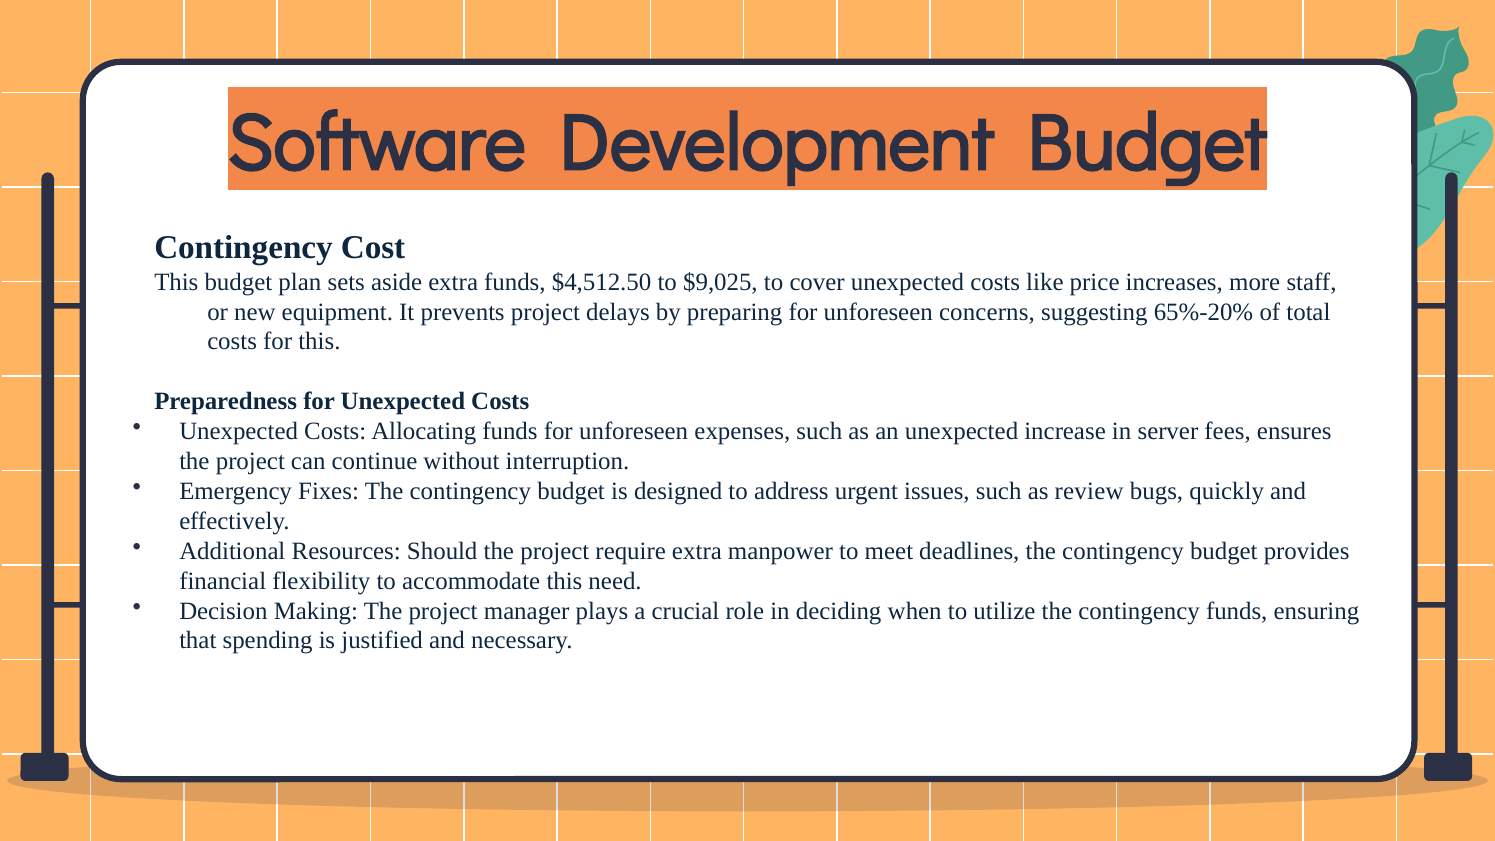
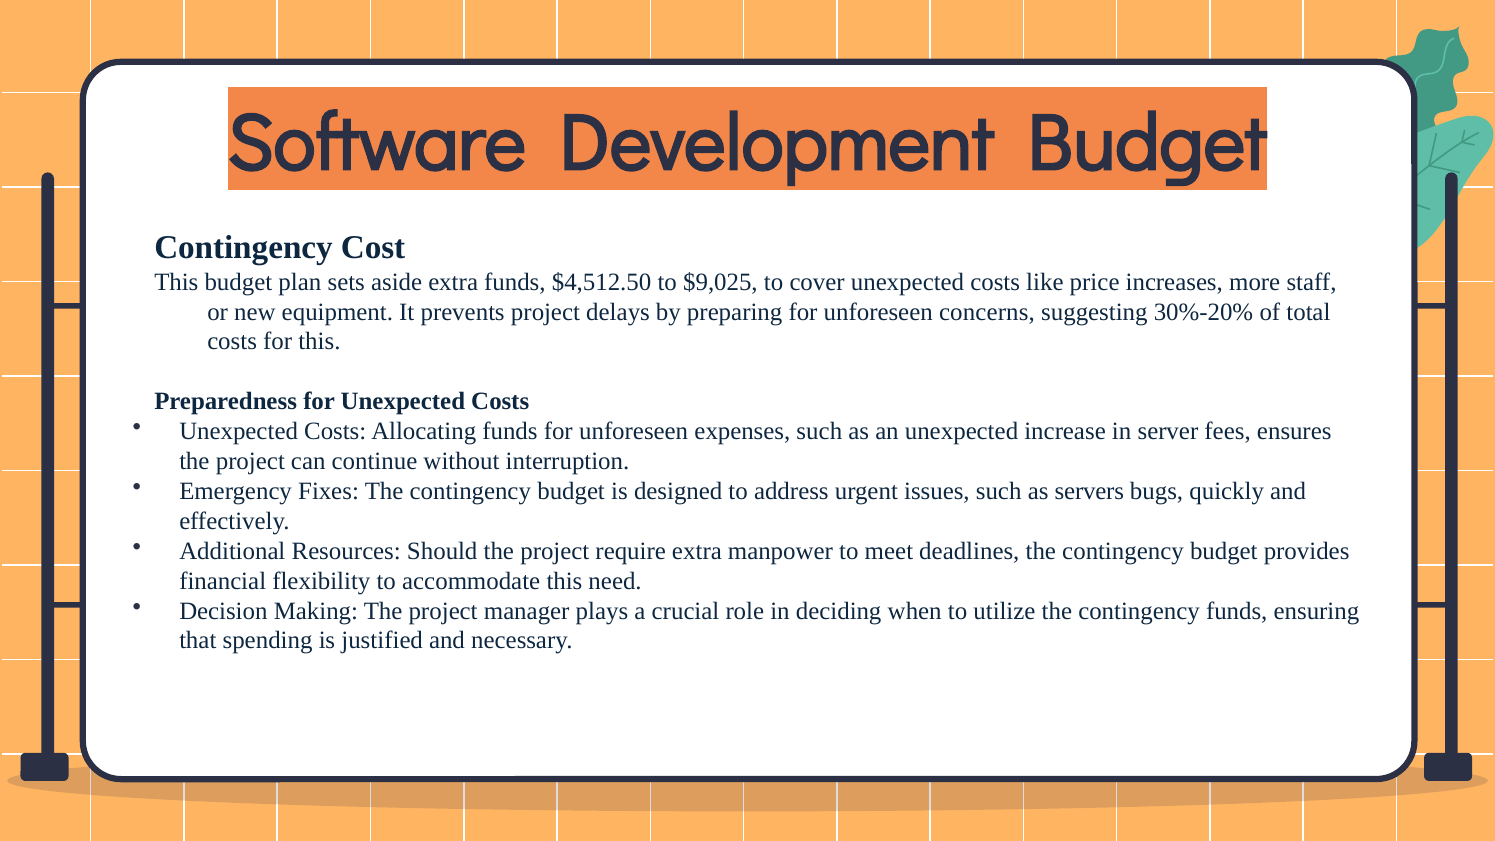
65%-20%: 65%-20% -> 30%-20% (1203, 312)
review: review -> servers (1089, 491)
